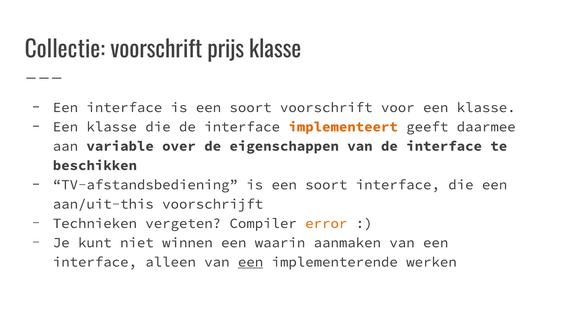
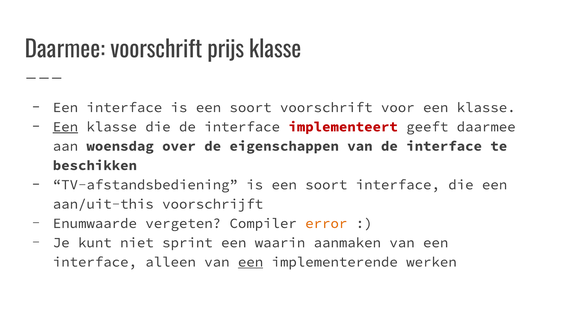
Collectie: Collectie -> Daarmee (65, 50)
Een underline: none -> present (65, 127)
implementeert colour: orange -> red (343, 127)
variable: variable -> woensdag (120, 146)
Technieken: Technieken -> Enumwaarde (95, 224)
winnen: winnen -> sprint (187, 243)
